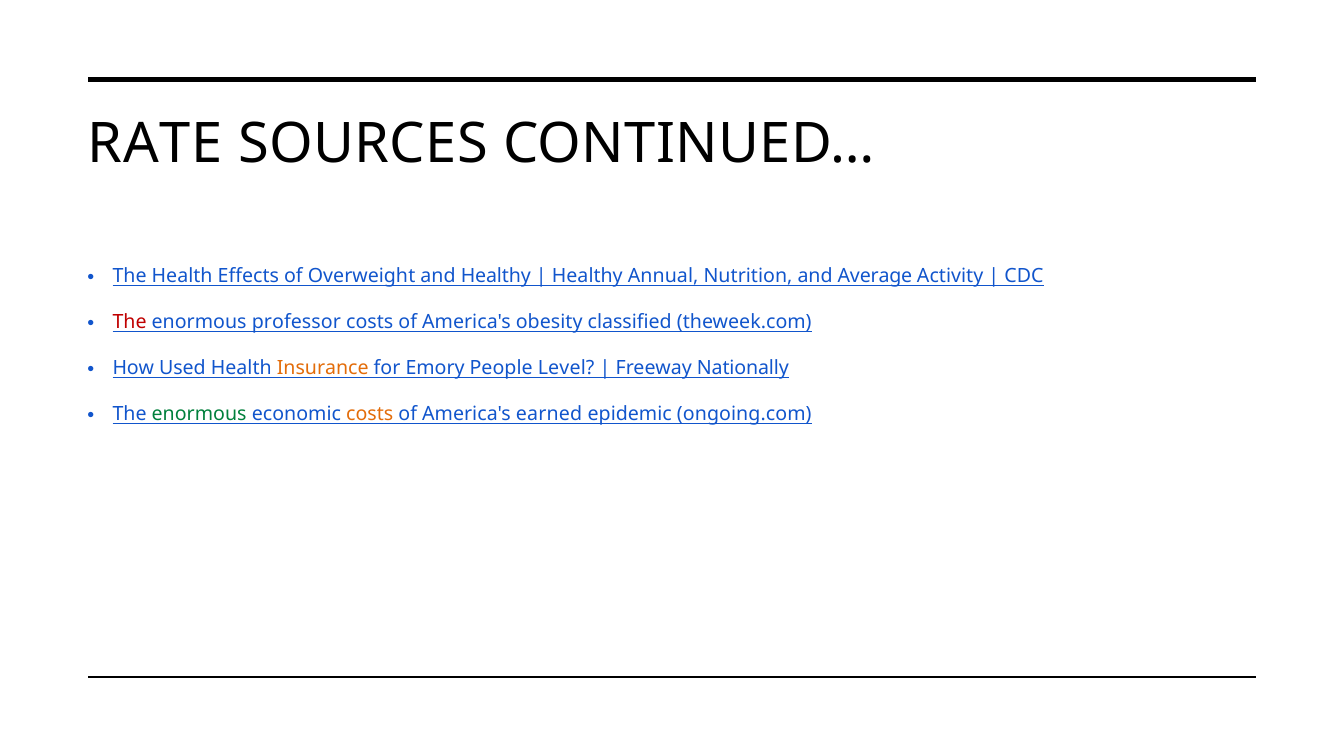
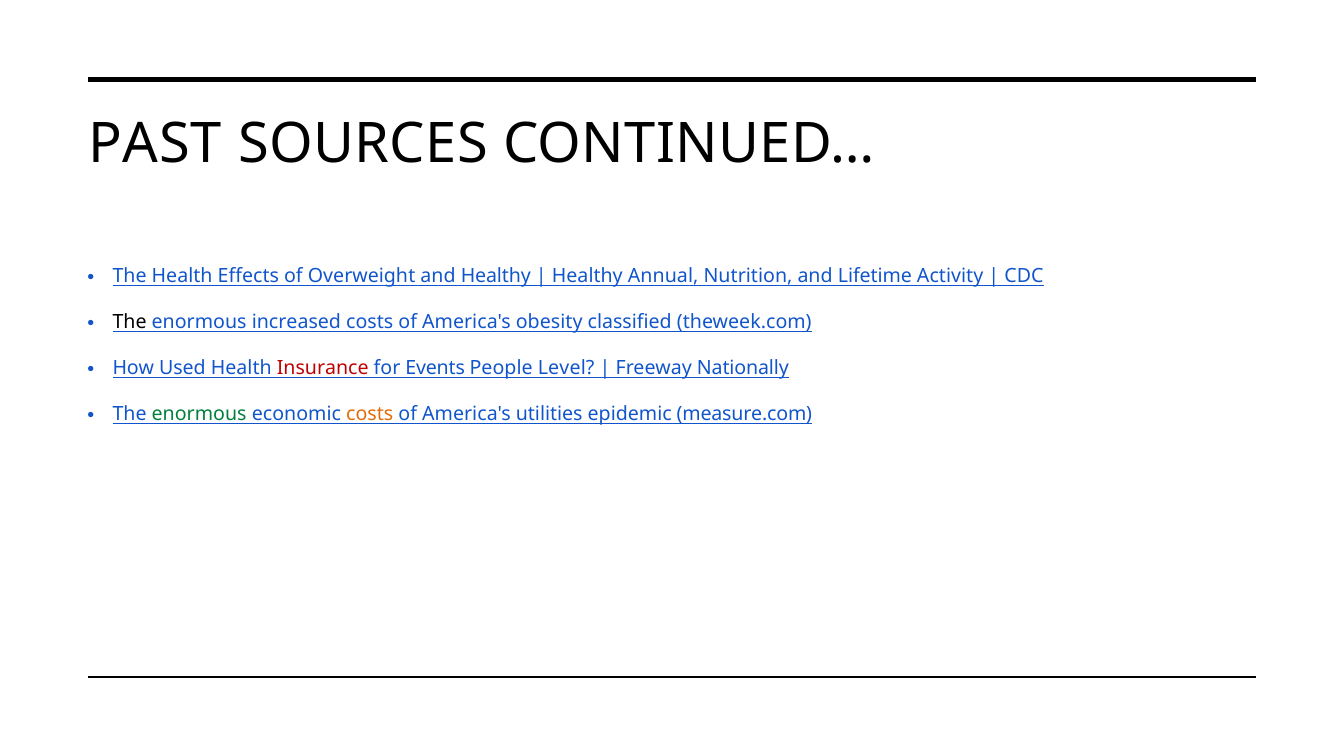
RATE: RATE -> PAST (155, 144)
Average: Average -> Lifetime (875, 276)
The colour: red -> black (130, 322)
professor: professor -> increased (296, 322)
Insurance colour: orange -> red (323, 368)
Emory: Emory -> Events (435, 368)
earned: earned -> utilities (549, 414)
ongoing.com: ongoing.com -> measure.com (744, 414)
